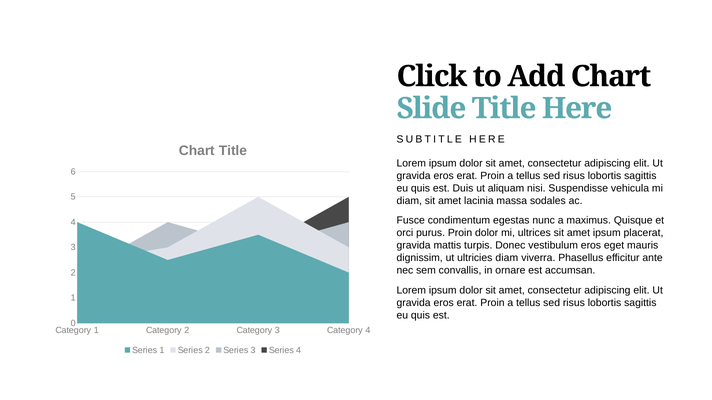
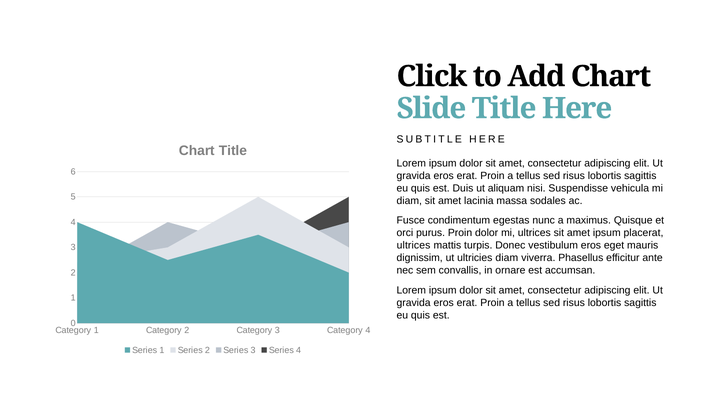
gravida: gravida -> ultrices (414, 246)
